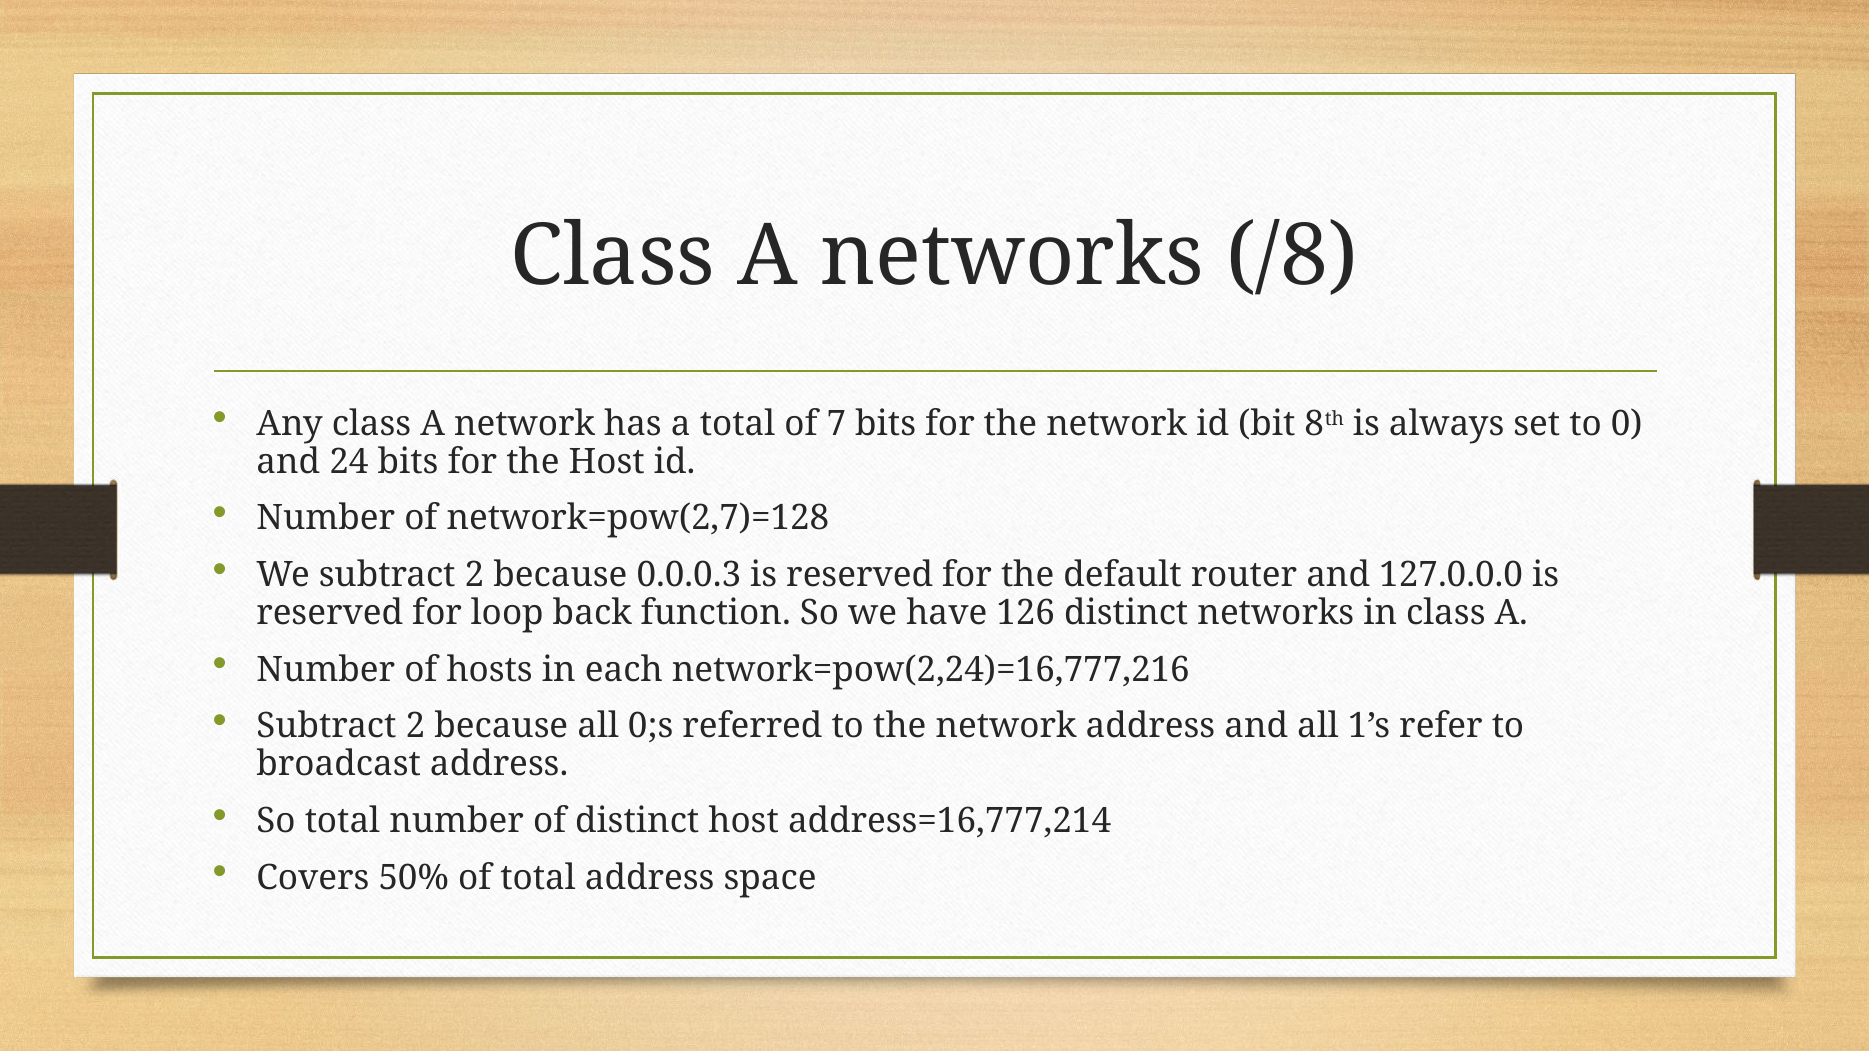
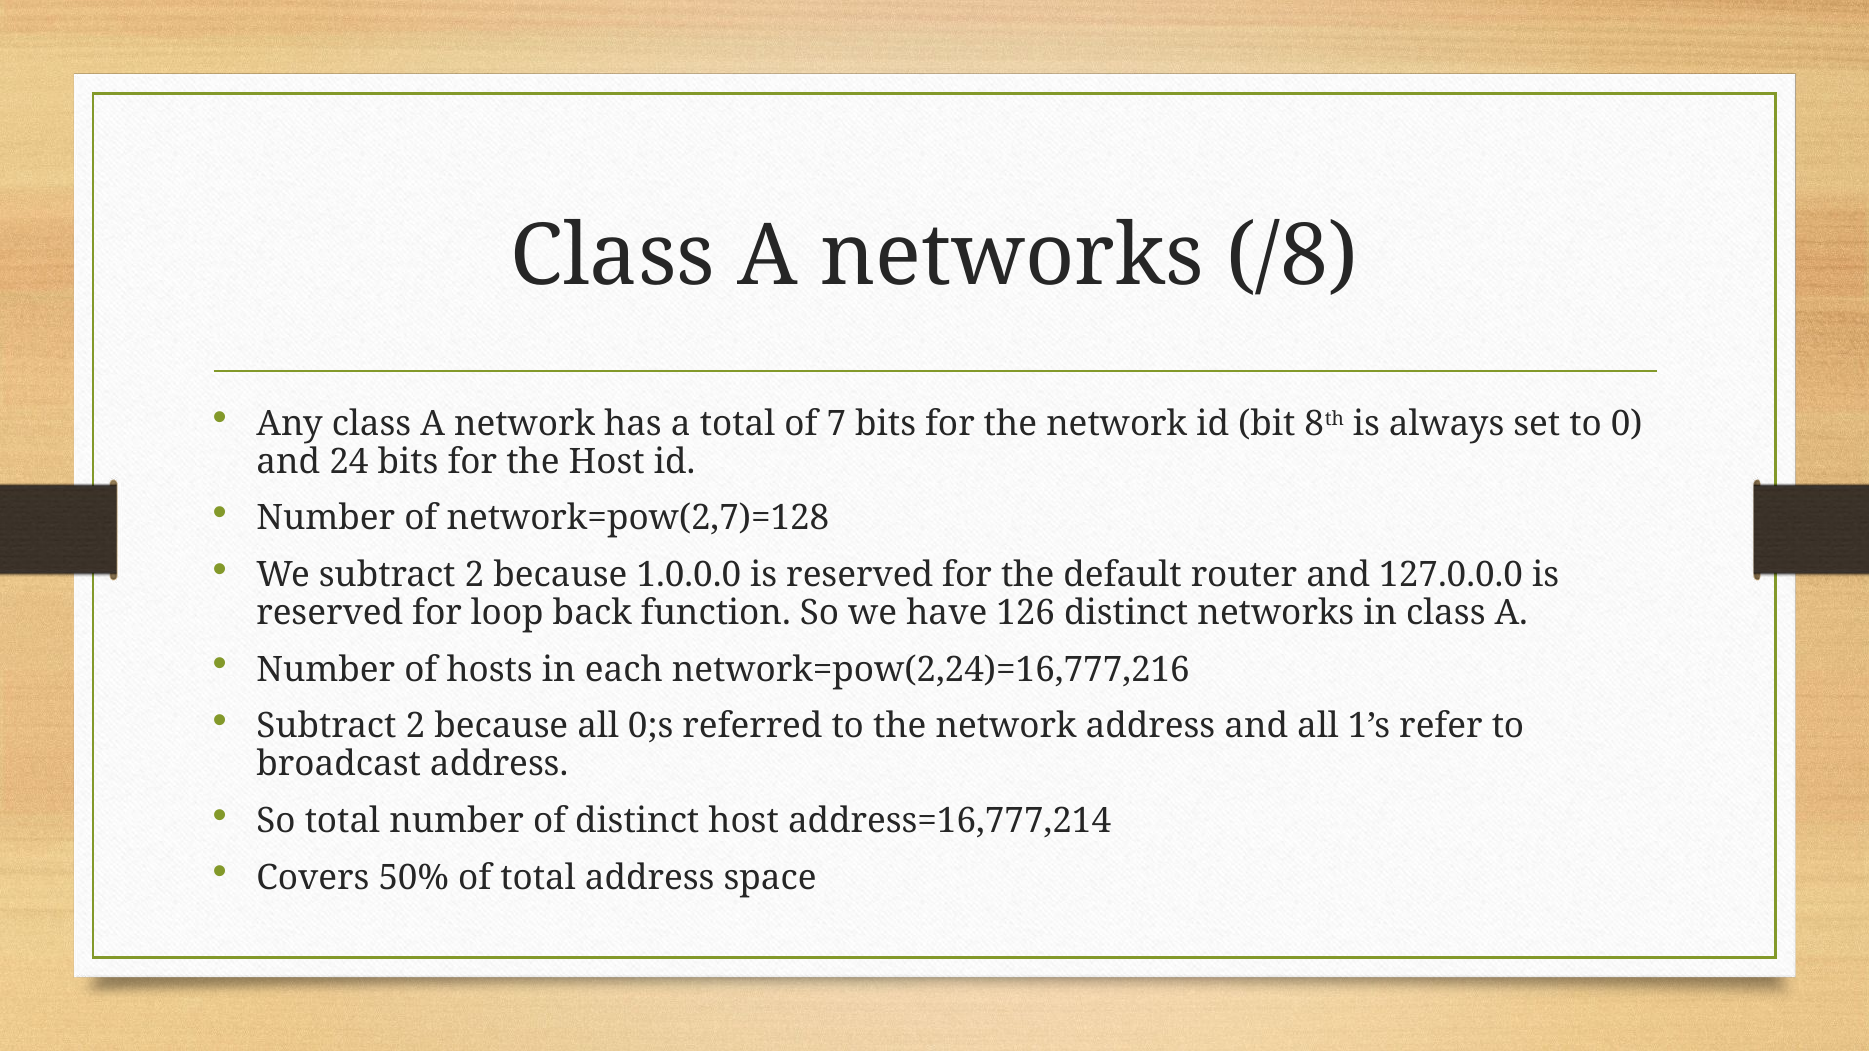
0.0.0.3: 0.0.0.3 -> 1.0.0.0 (689, 575)
